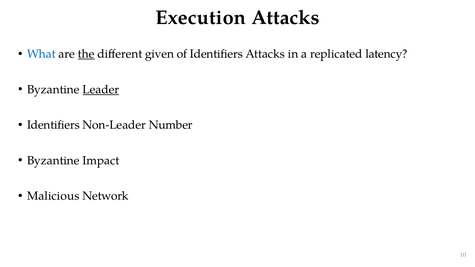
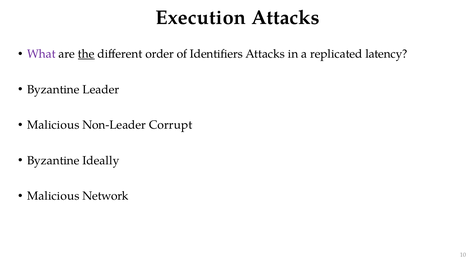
What colour: blue -> purple (41, 54)
given: given -> order (160, 54)
Leader underline: present -> none (101, 90)
Identifiers: Identifiers -> Malicious (53, 125)
Number: Number -> Corrupt (171, 125)
Impact: Impact -> Ideally (101, 161)
